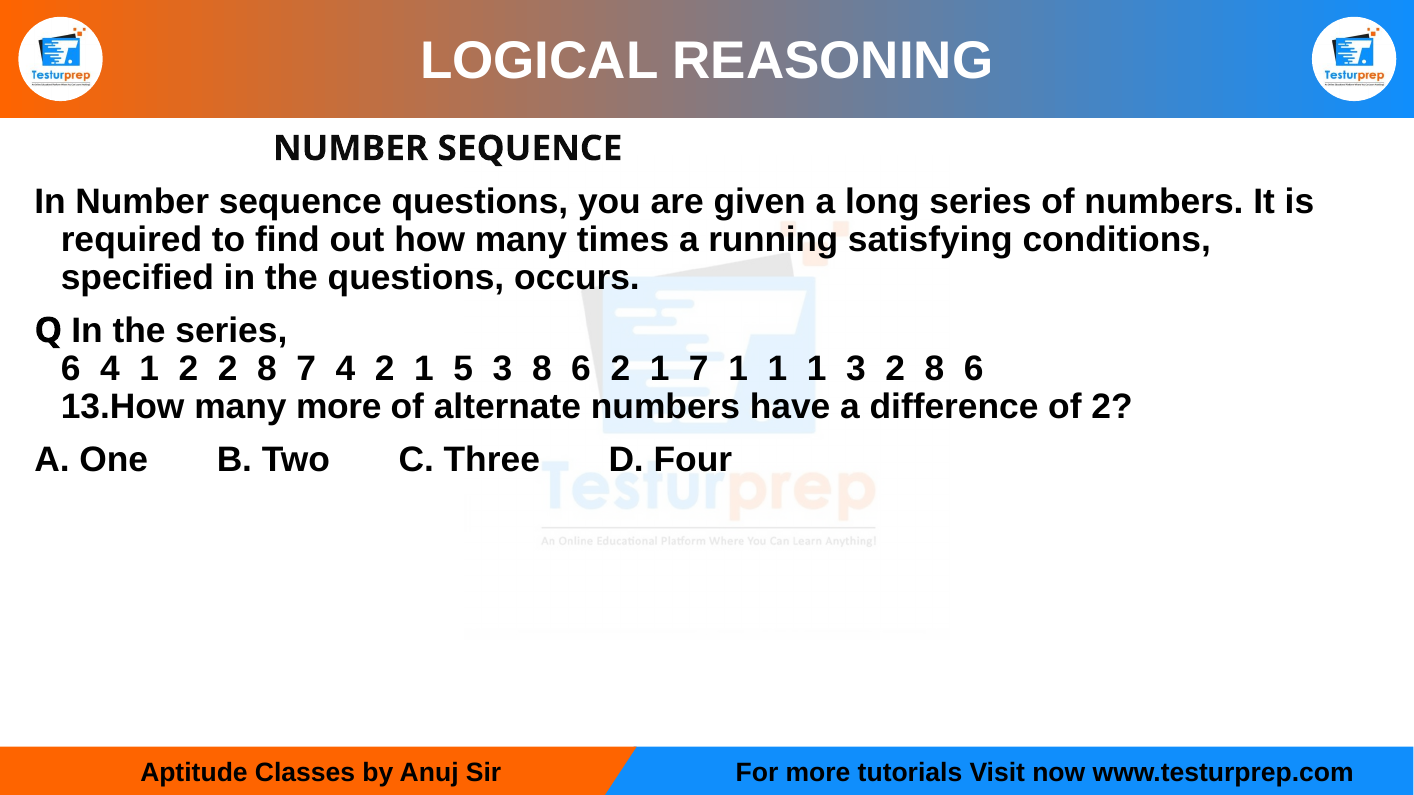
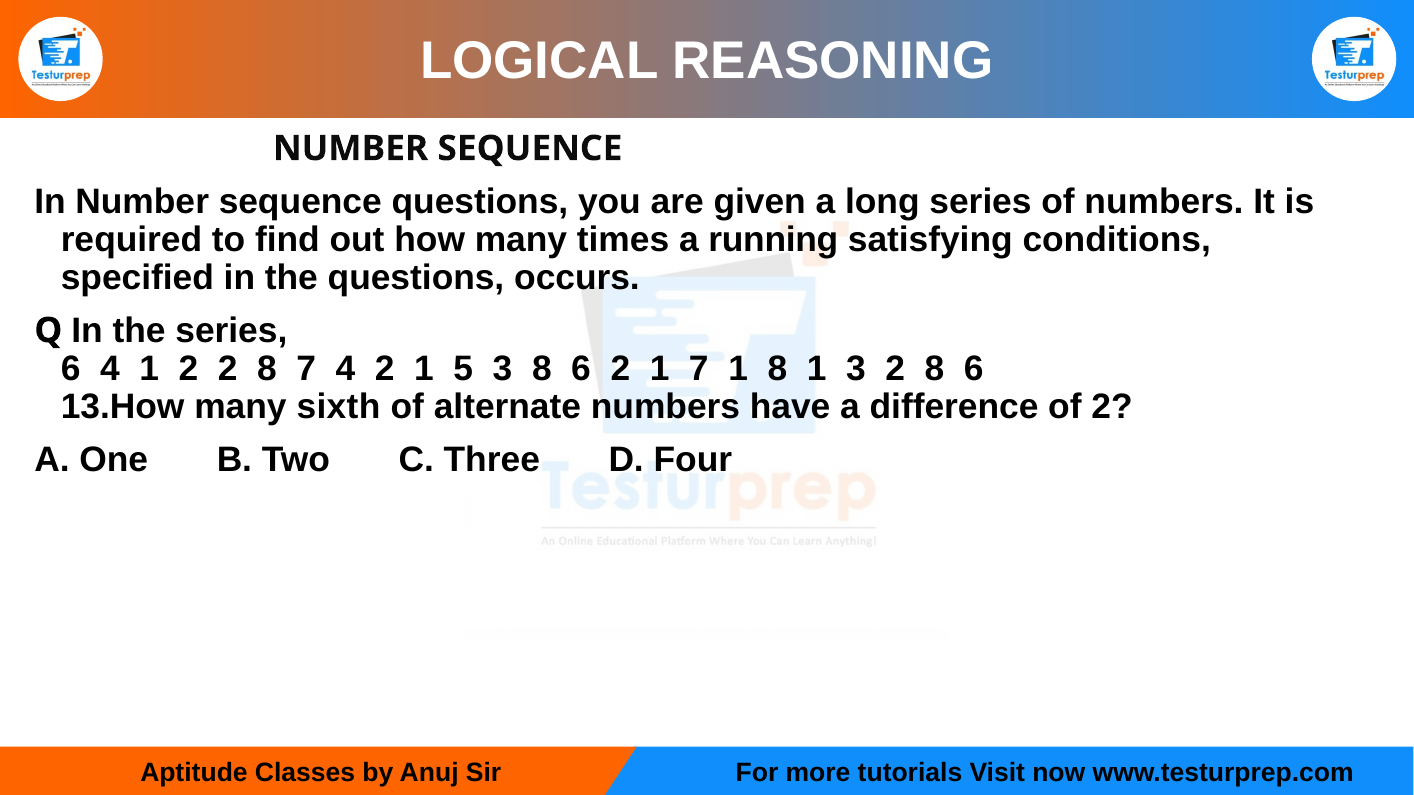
7 1 1: 1 -> 8 (777, 369)
many more: more -> sixth (338, 407)
